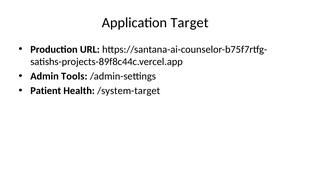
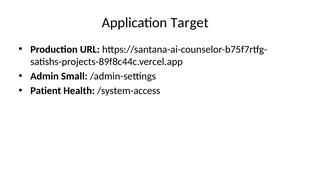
Tools: Tools -> Small (74, 76)
/system-target: /system-target -> /system-access (129, 91)
